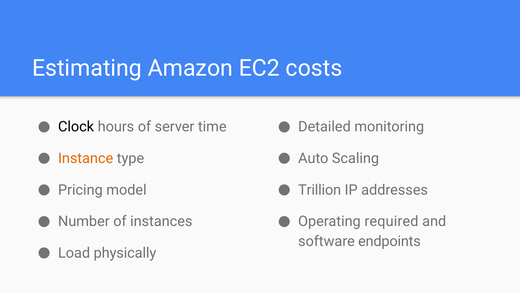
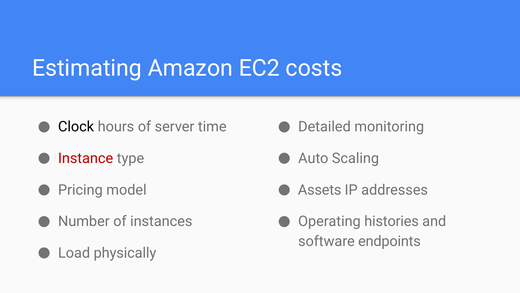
Instance colour: orange -> red (86, 158)
Trillion: Trillion -> Assets (320, 190)
required: required -> histories (392, 221)
